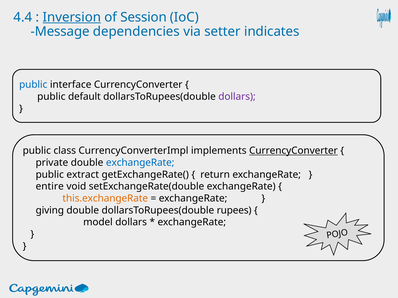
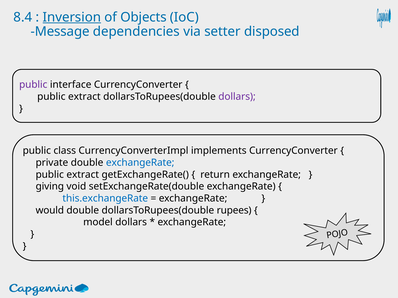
4.4: 4.4 -> 8.4 (23, 17)
Session: Session -> Objects (144, 17)
indicates: indicates -> disposed (272, 31)
public colour: blue -> purple (33, 85)
default: default -> extract (84, 97)
CurrencyConverter underline: present -> none (293, 151)
entire: entire -> giving (50, 187)
this.exchangeRate colour: orange -> blue (105, 199)
giving: giving -> would (50, 211)
